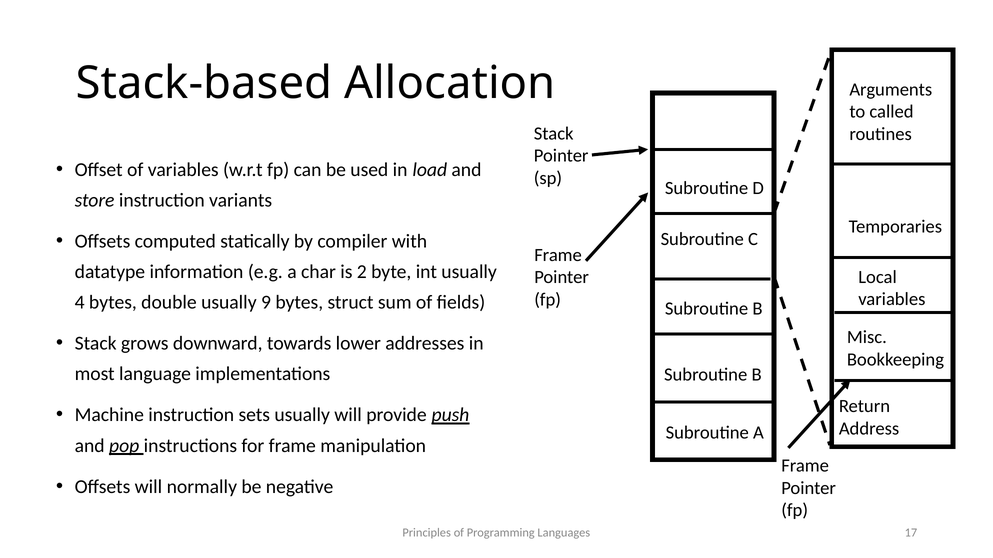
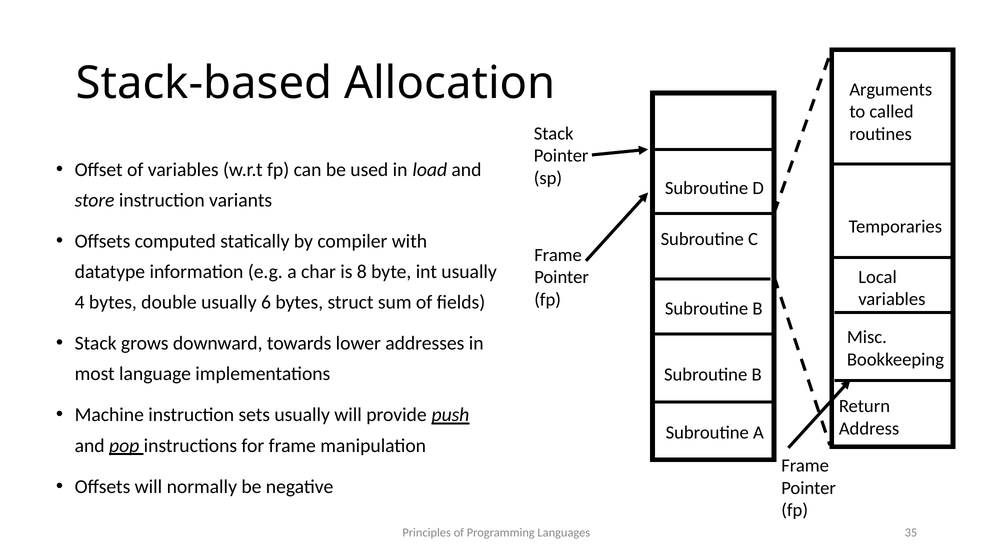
2: 2 -> 8 (362, 272)
9: 9 -> 6 (266, 303)
17: 17 -> 35 (911, 533)
